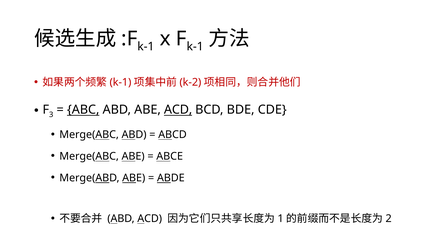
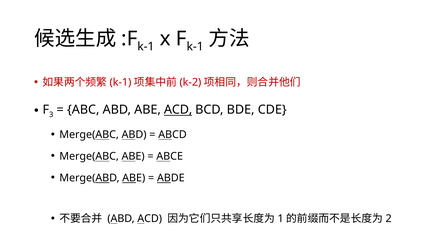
ABC underline: present -> none (83, 110)
